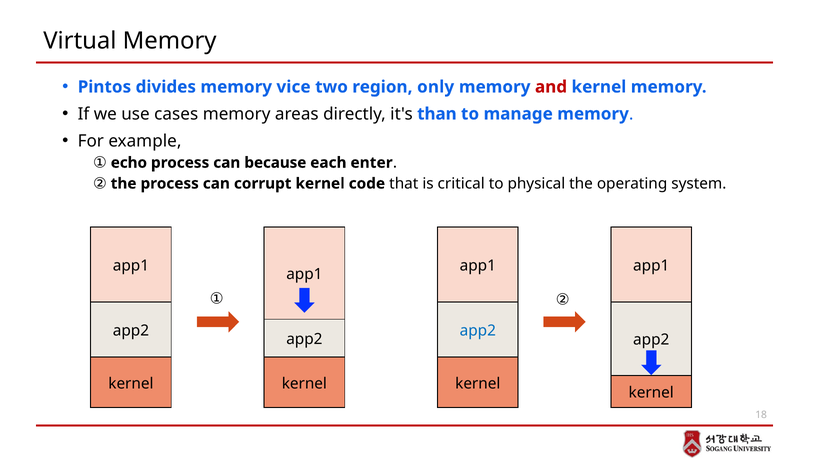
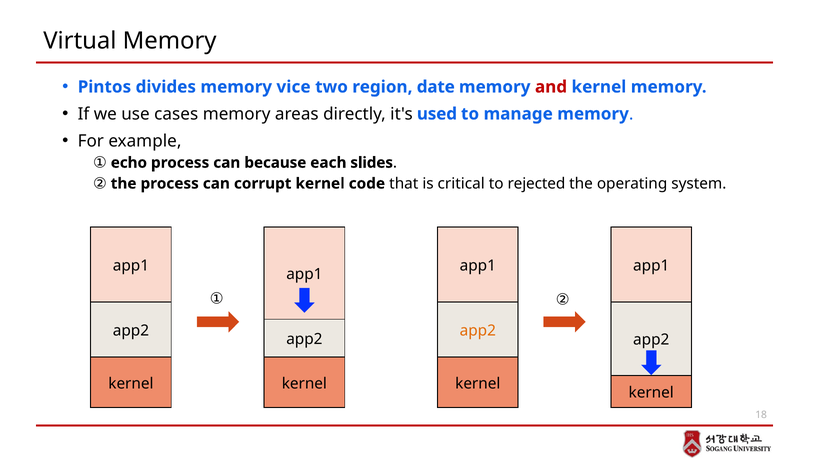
only: only -> date (436, 87)
than: than -> used (437, 114)
enter: enter -> slides (372, 163)
physical: physical -> rejected (536, 183)
app2 colour: blue -> orange (478, 330)
